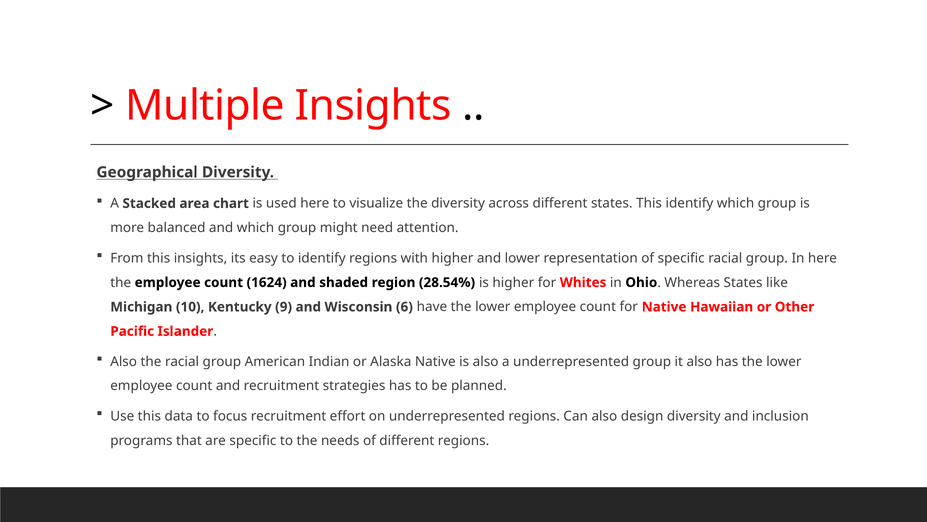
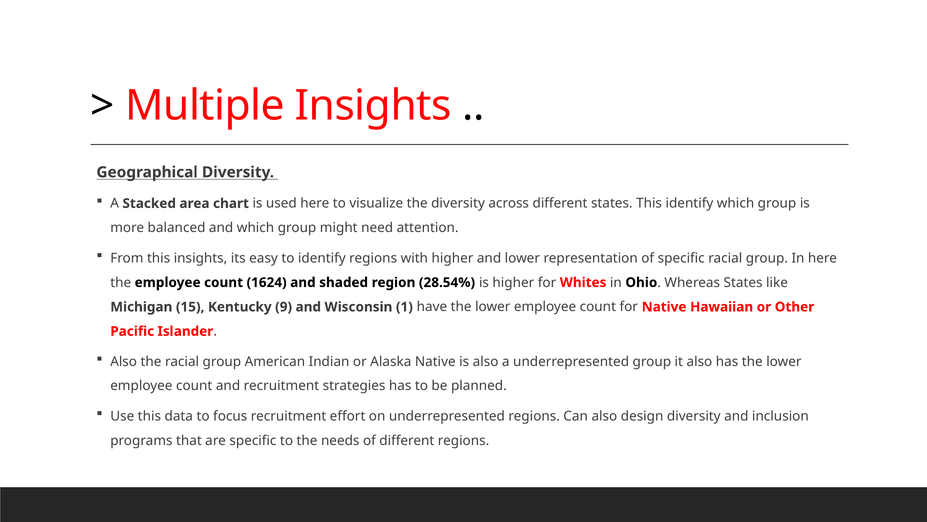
10: 10 -> 15 (190, 307)
6: 6 -> 1 (404, 307)
